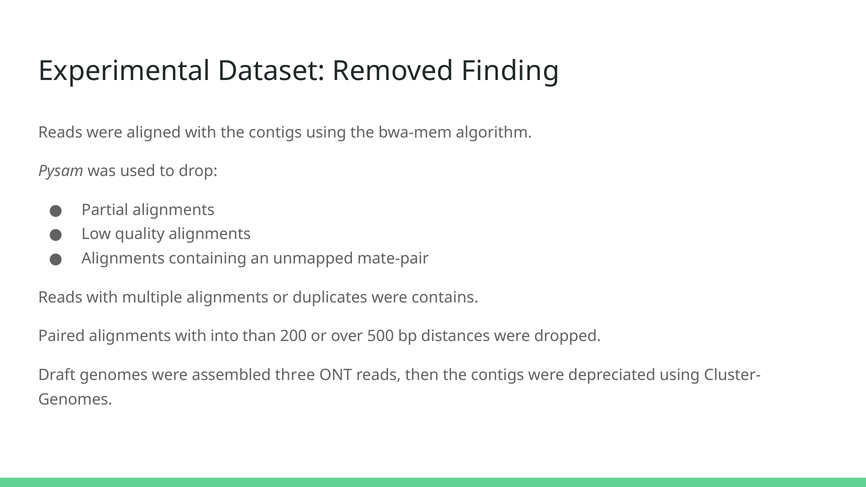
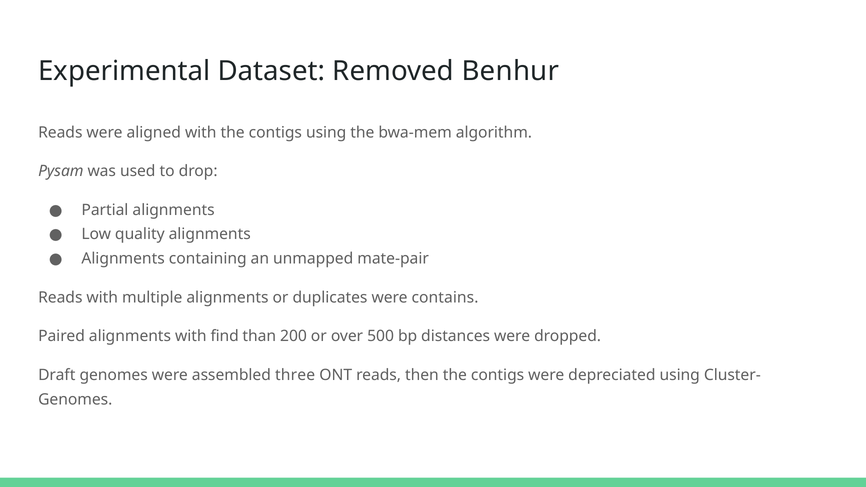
Finding: Finding -> Benhur (510, 71)
into: into -> find (225, 336)
